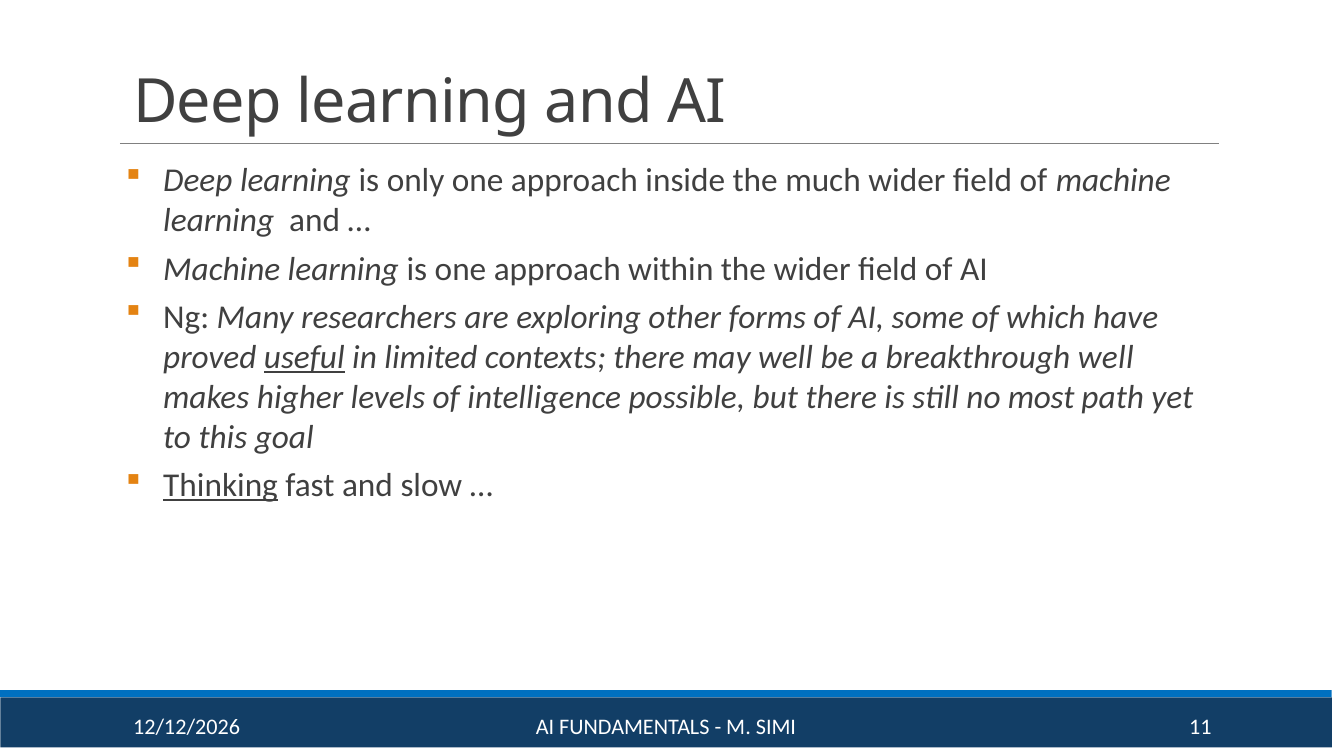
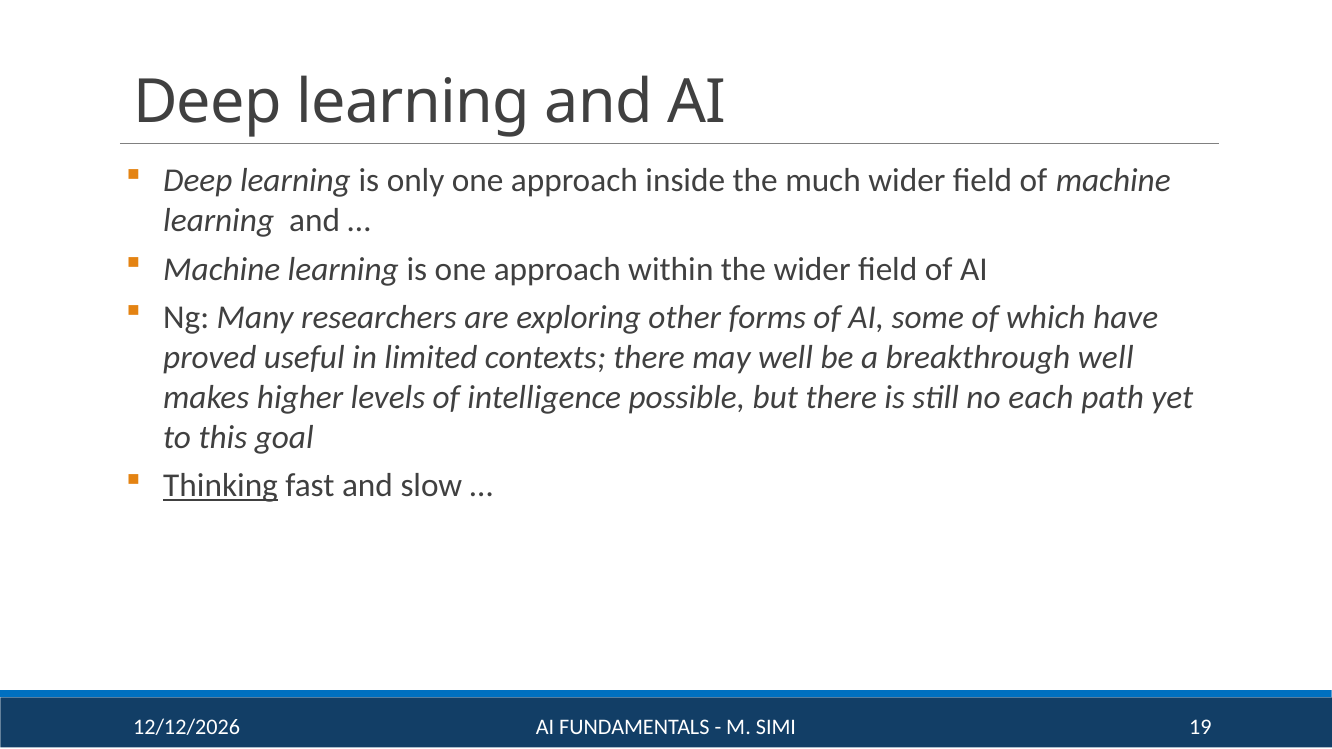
useful underline: present -> none (304, 358)
most: most -> each (1041, 397)
11: 11 -> 19 (1200, 727)
